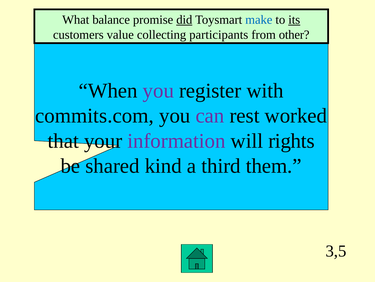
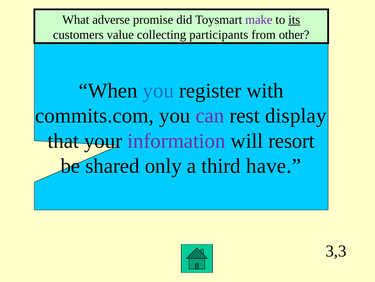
balance: balance -> adverse (111, 20)
did underline: present -> none (184, 20)
make colour: blue -> purple (259, 20)
you colour: purple -> blue (158, 91)
worked: worked -> display (296, 116)
rights: rights -> resort (291, 140)
kind: kind -> only (163, 165)
them: them -> have (274, 165)
3,5: 3,5 -> 3,3 (336, 251)
